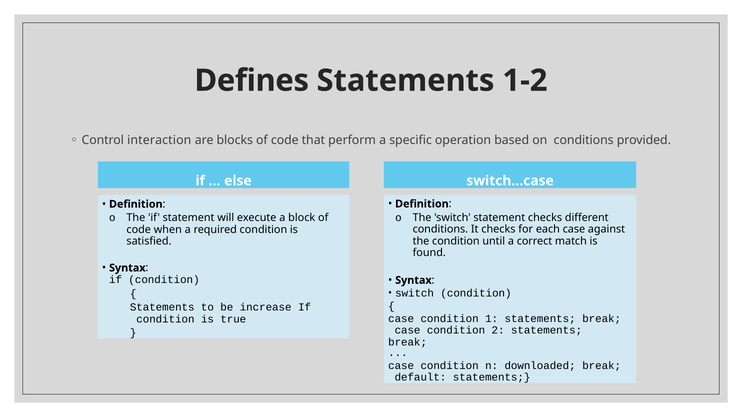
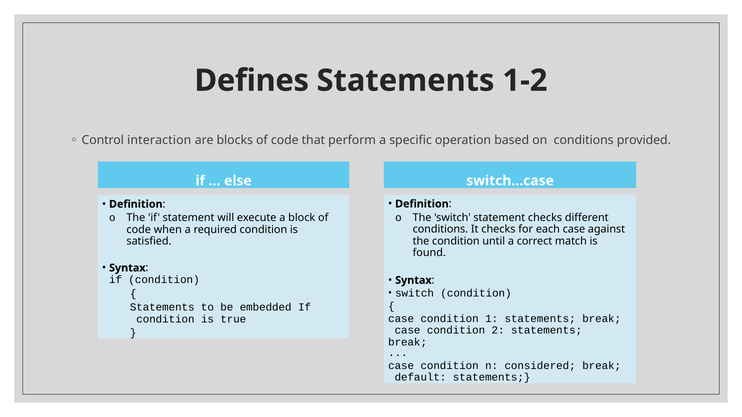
increase: increase -> embedded (266, 308)
downloaded: downloaded -> considered (540, 366)
